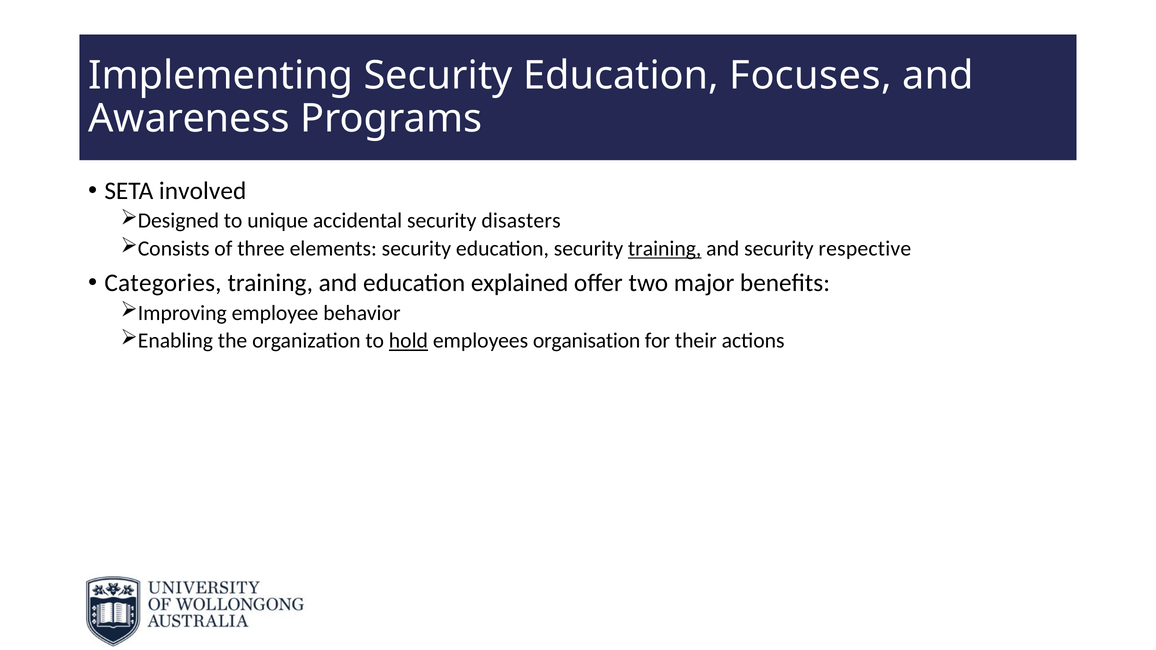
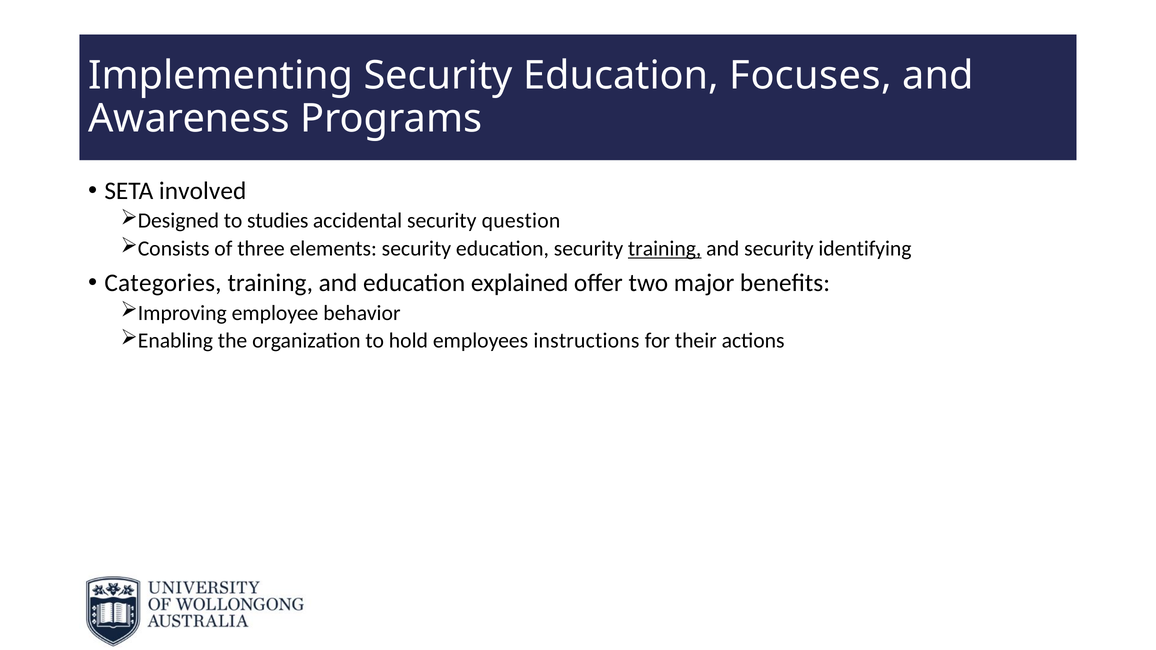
unique: unique -> studies (278, 221)
disasters: disasters -> question (521, 221)
respective: respective -> identifying (865, 249)
hold underline: present -> none (408, 341)
organisation: organisation -> instructions (586, 341)
